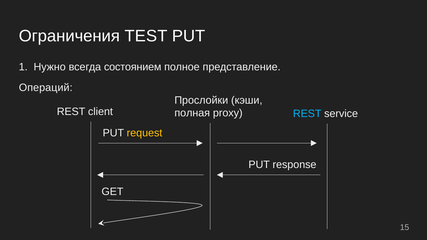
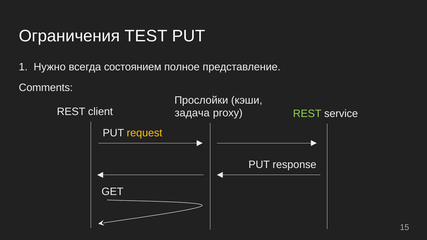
Операций: Операций -> Comments (46, 88)
REST colour: light blue -> light green (307, 114)
полная: полная -> задача (192, 113)
